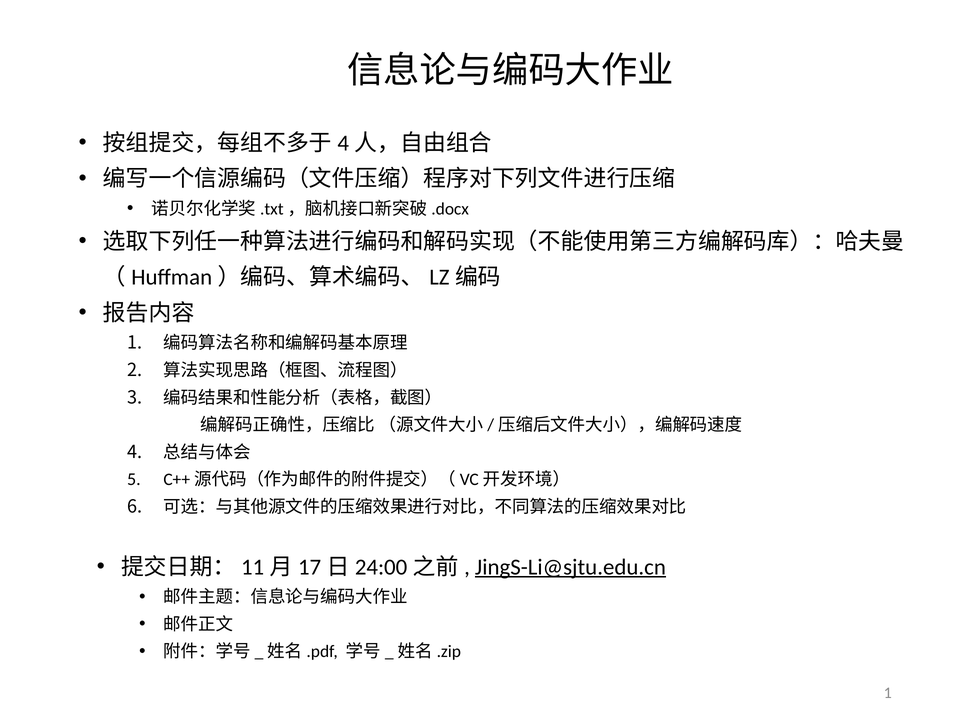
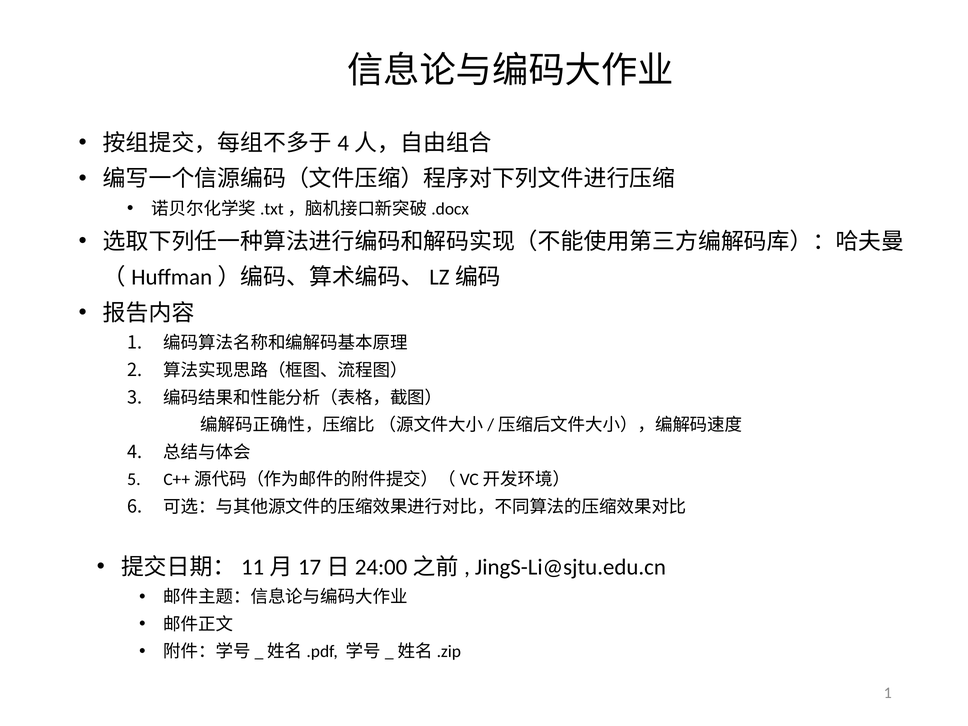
JingS-Li@sjtu.edu.cn underline: present -> none (570, 567)
